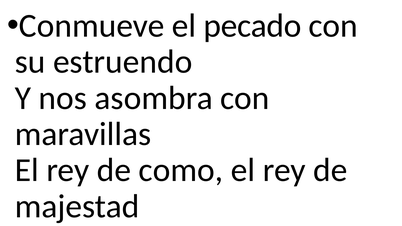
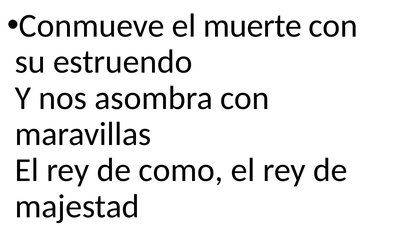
pecado: pecado -> muerte (253, 26)
